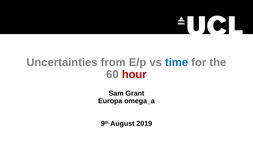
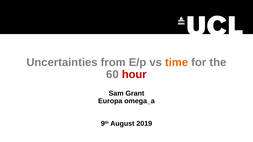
time colour: blue -> orange (177, 62)
